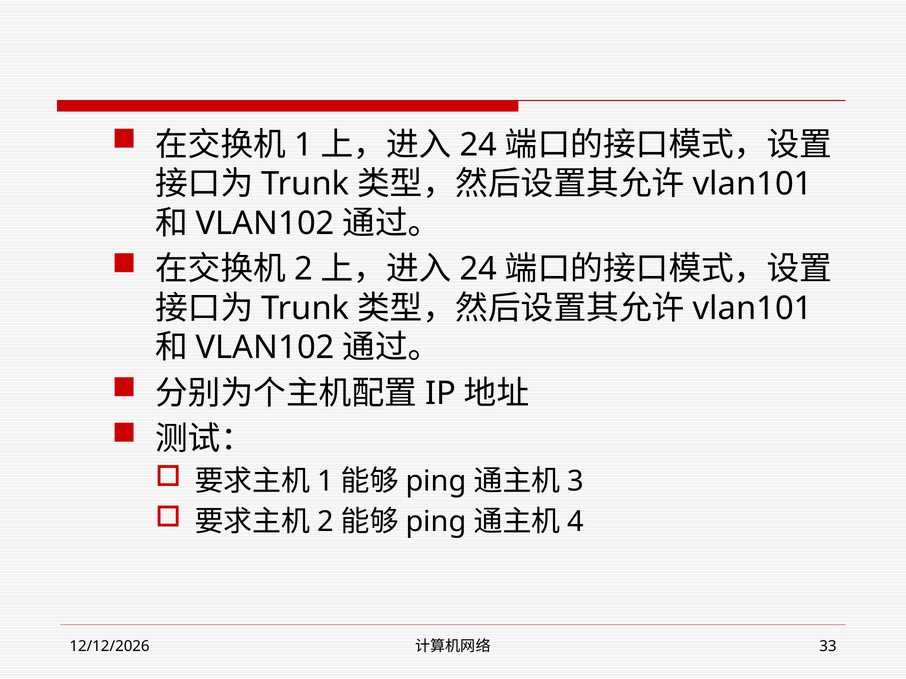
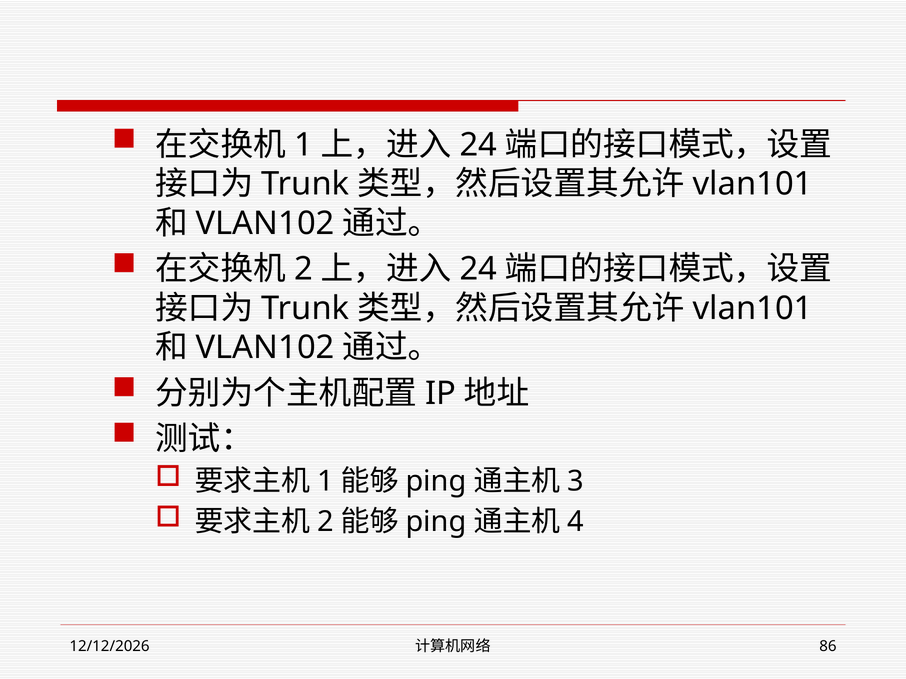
33: 33 -> 86 (828, 647)
